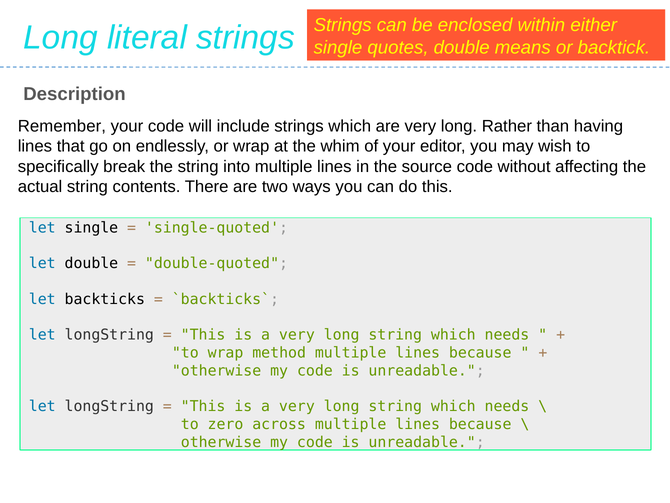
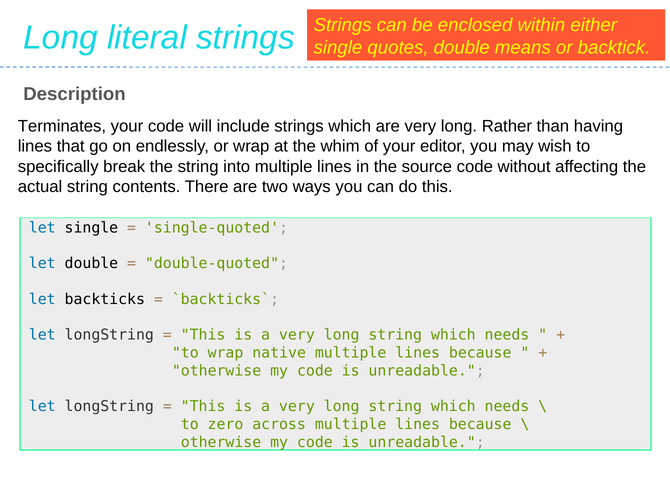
Remember: Remember -> Terminates (62, 126)
method: method -> native (279, 353)
